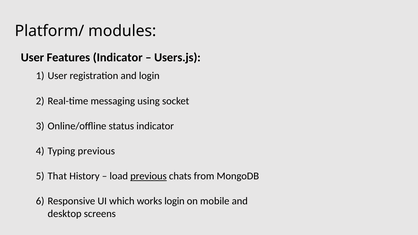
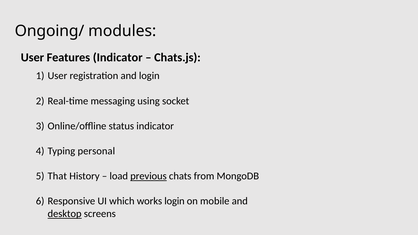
Platform/: Platform/ -> Ongoing/ (50, 31)
Users.js: Users.js -> Chats.js (177, 57)
Typing previous: previous -> personal (96, 151)
desktop underline: none -> present (65, 214)
